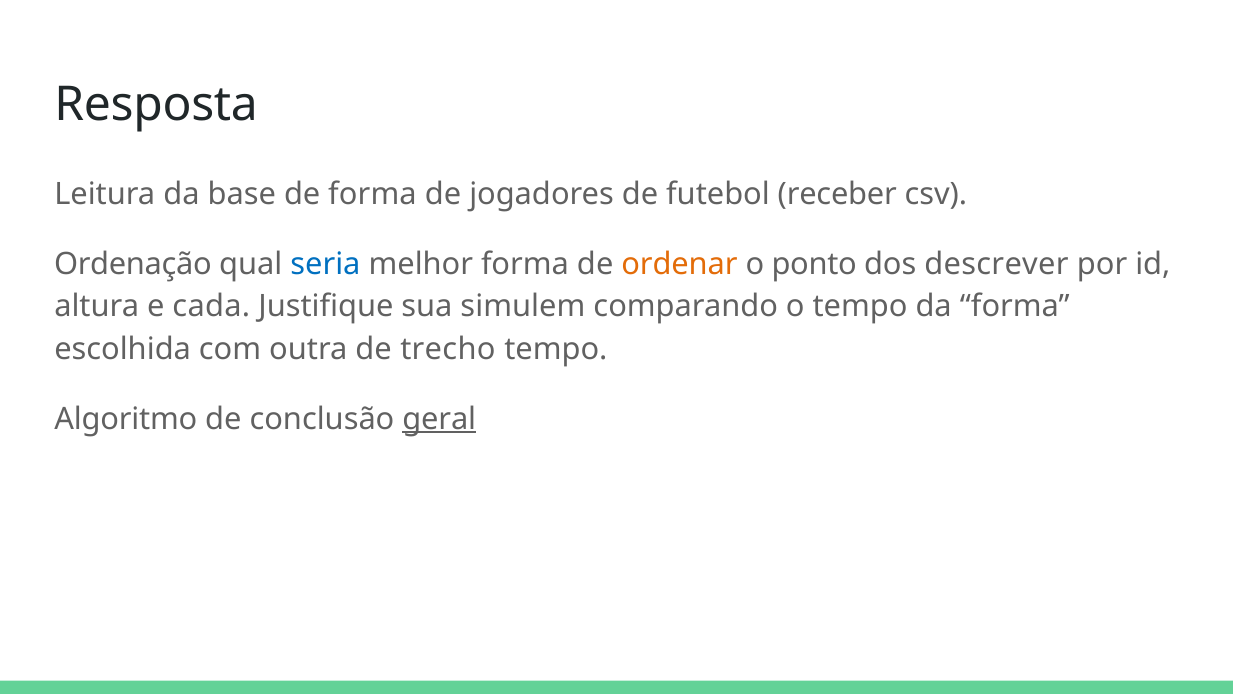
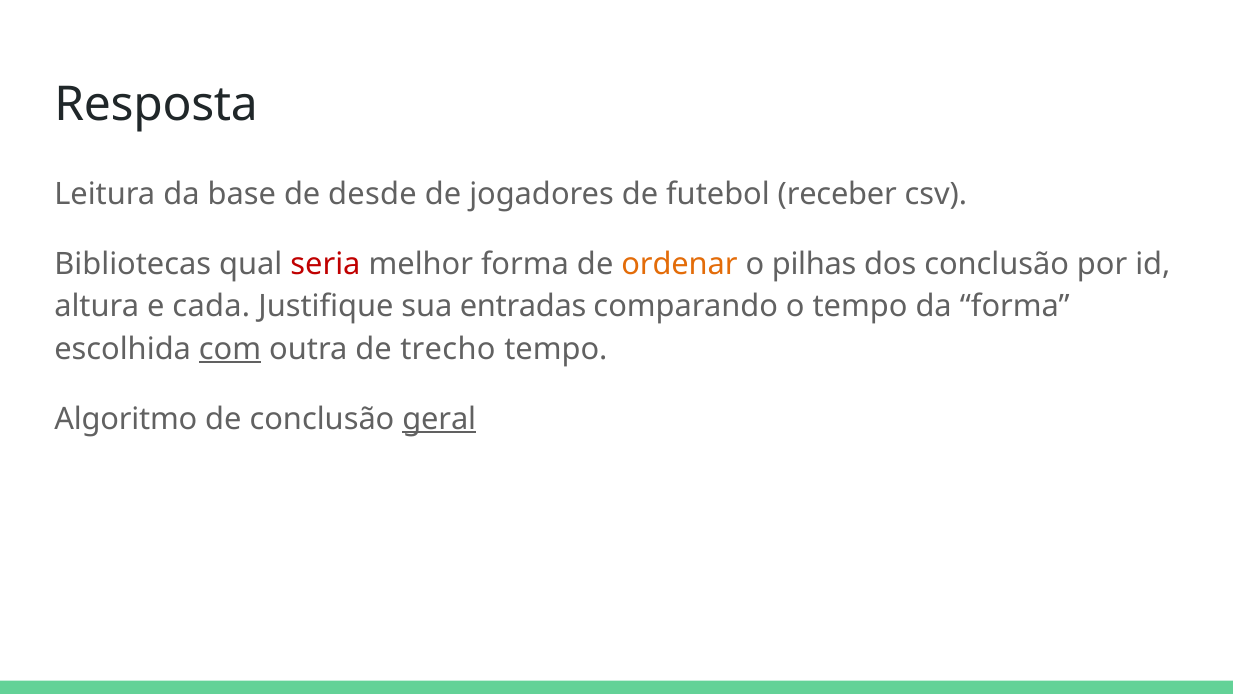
de forma: forma -> desde (372, 194)
Ordenação: Ordenação -> Bibliotecas (133, 264)
seria colour: blue -> red (325, 264)
ponto: ponto -> pilhas (814, 264)
dos descrever: descrever -> conclusão (997, 264)
simulem: simulem -> entradas (523, 306)
com underline: none -> present (230, 349)
